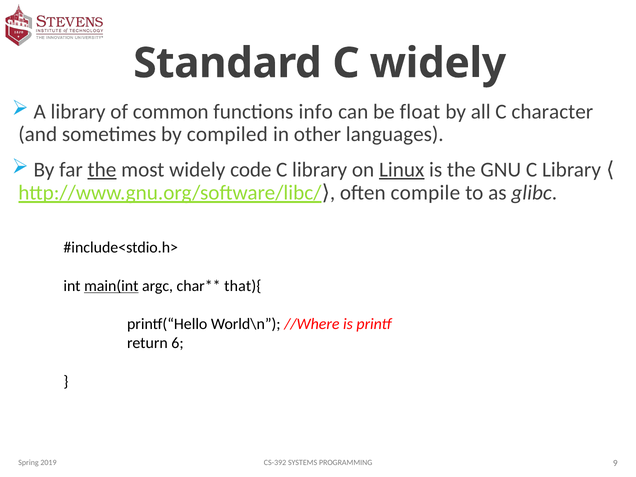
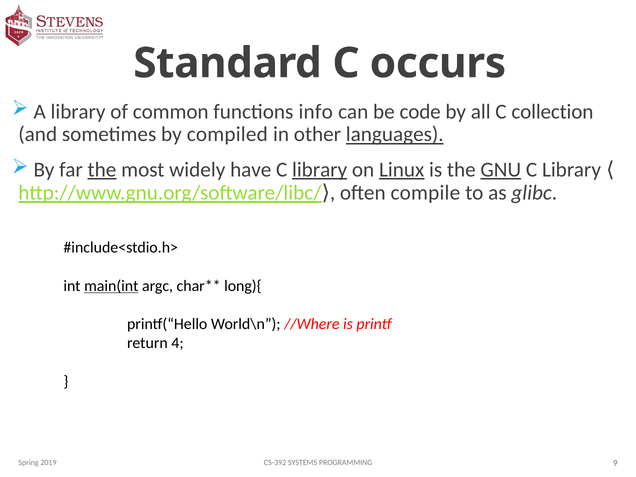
C widely: widely -> occurs (438, 63)
float: float -> code (420, 112)
character: character -> collection (552, 112)
languages underline: none -> present (395, 134)
code: code -> have (251, 170)
library underline: none -> present (320, 170)
GNU underline: none -> present (501, 170)
that){: that){ -> long){ (243, 286)
6: 6 -> 4 (178, 343)
